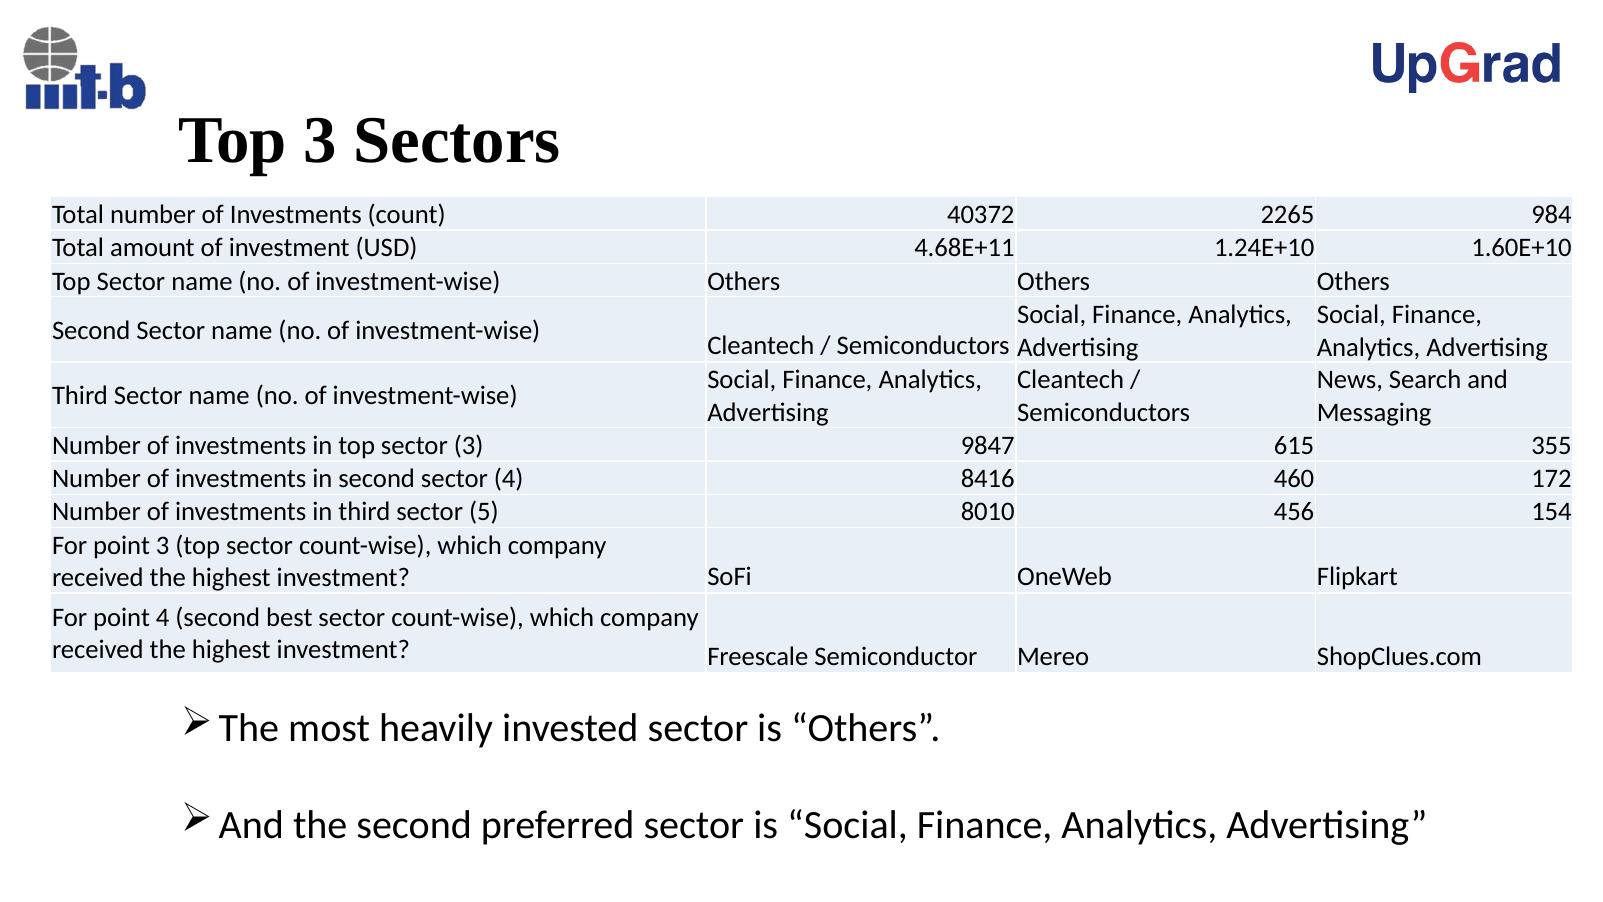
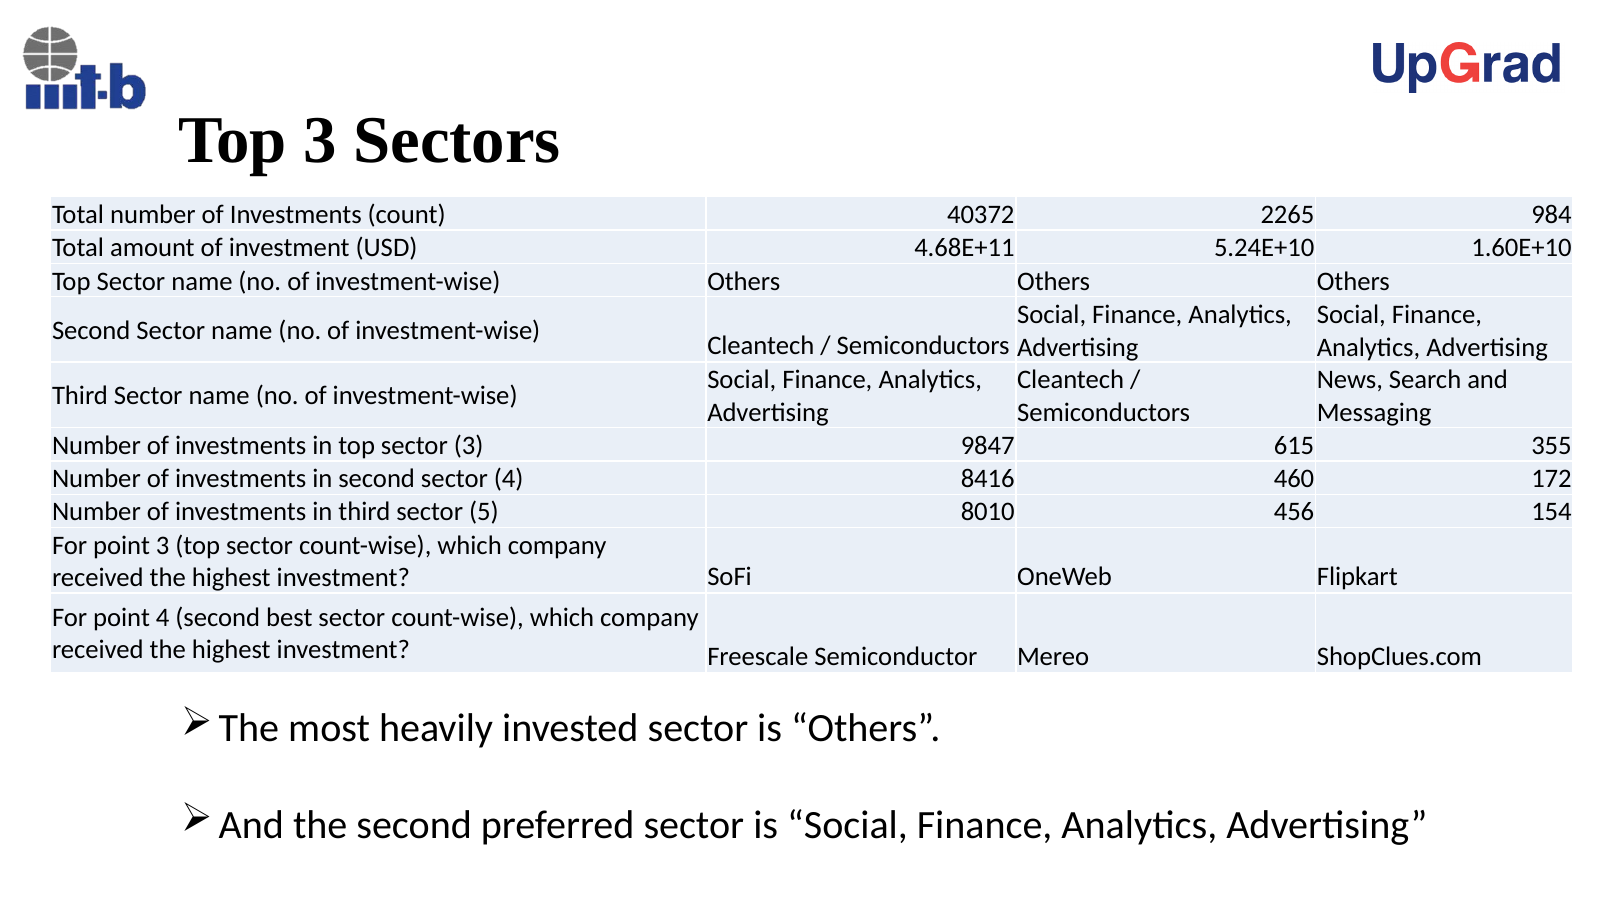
1.24E+10: 1.24E+10 -> 5.24E+10 (1264, 248)
